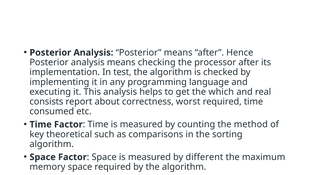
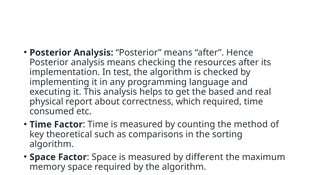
processor: processor -> resources (215, 62)
which: which -> based (221, 92)
consists: consists -> physical (46, 102)
worst: worst -> which (188, 102)
